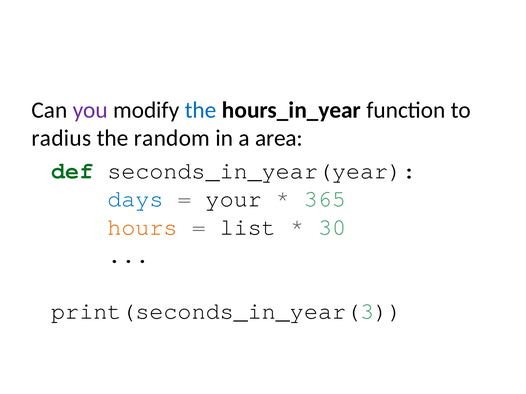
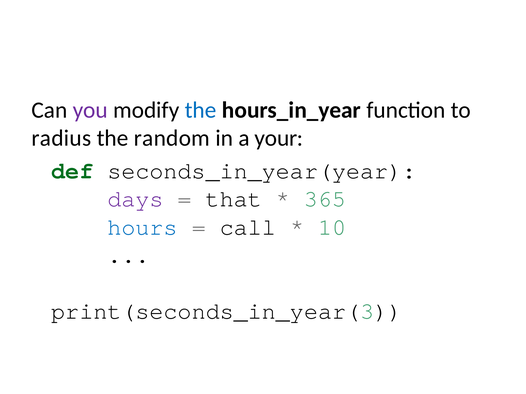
area: area -> your (279, 138)
days colour: blue -> purple (135, 199)
your: your -> that (234, 199)
hours colour: orange -> blue (143, 227)
list: list -> call (248, 227)
30: 30 -> 10 (332, 227)
